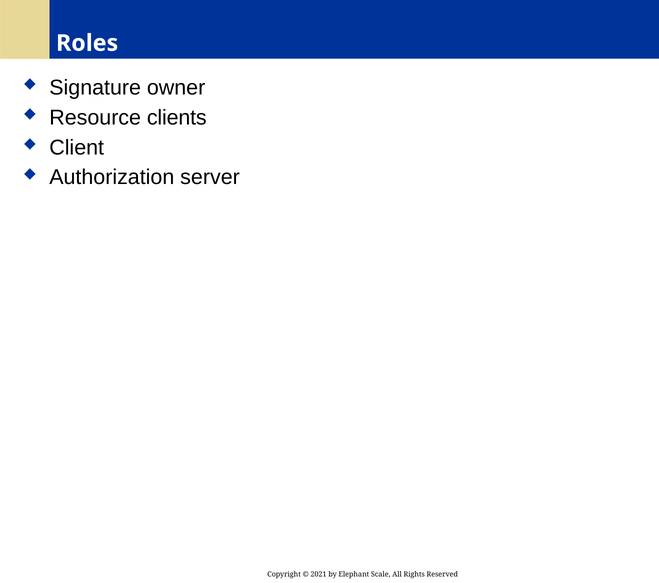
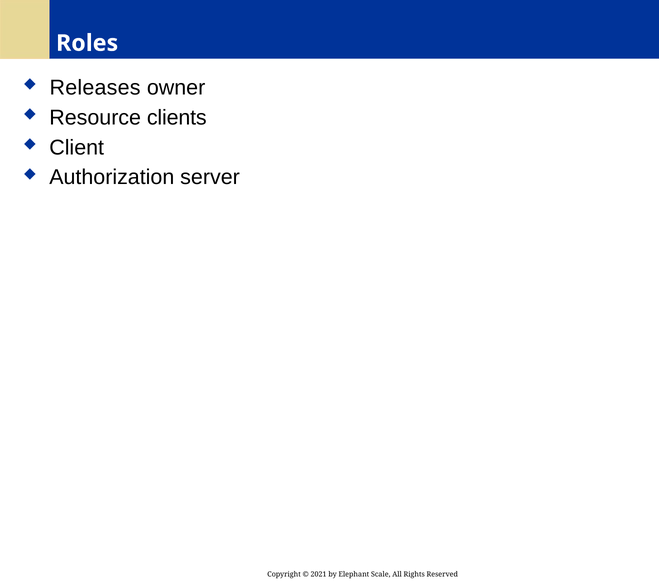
Signature: Signature -> Releases (95, 88)
